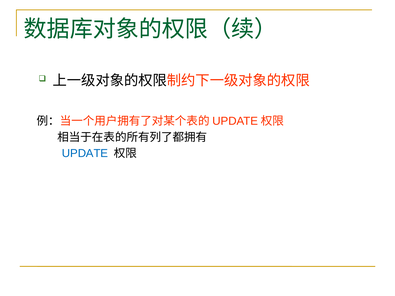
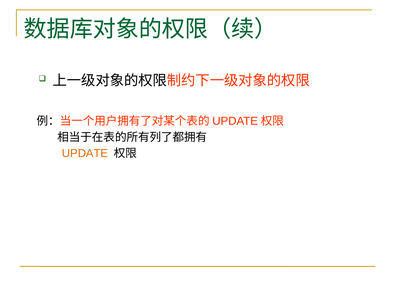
UPDATE colour: blue -> orange (85, 154)
